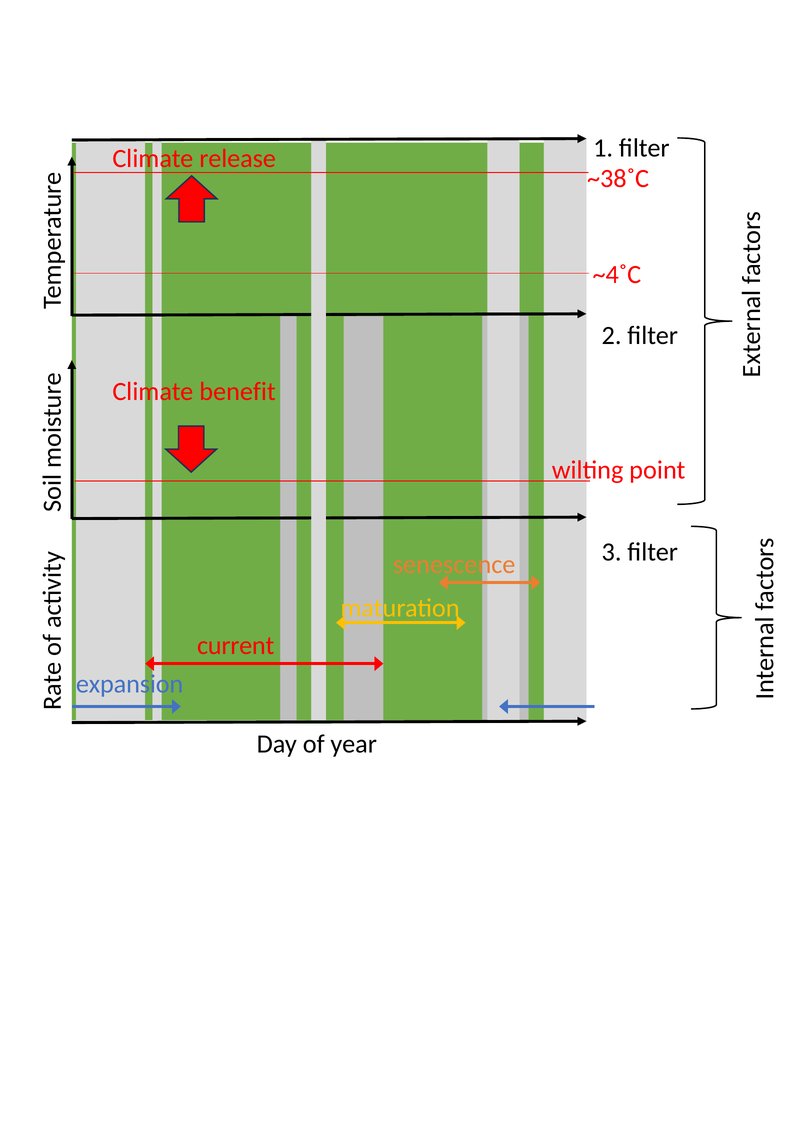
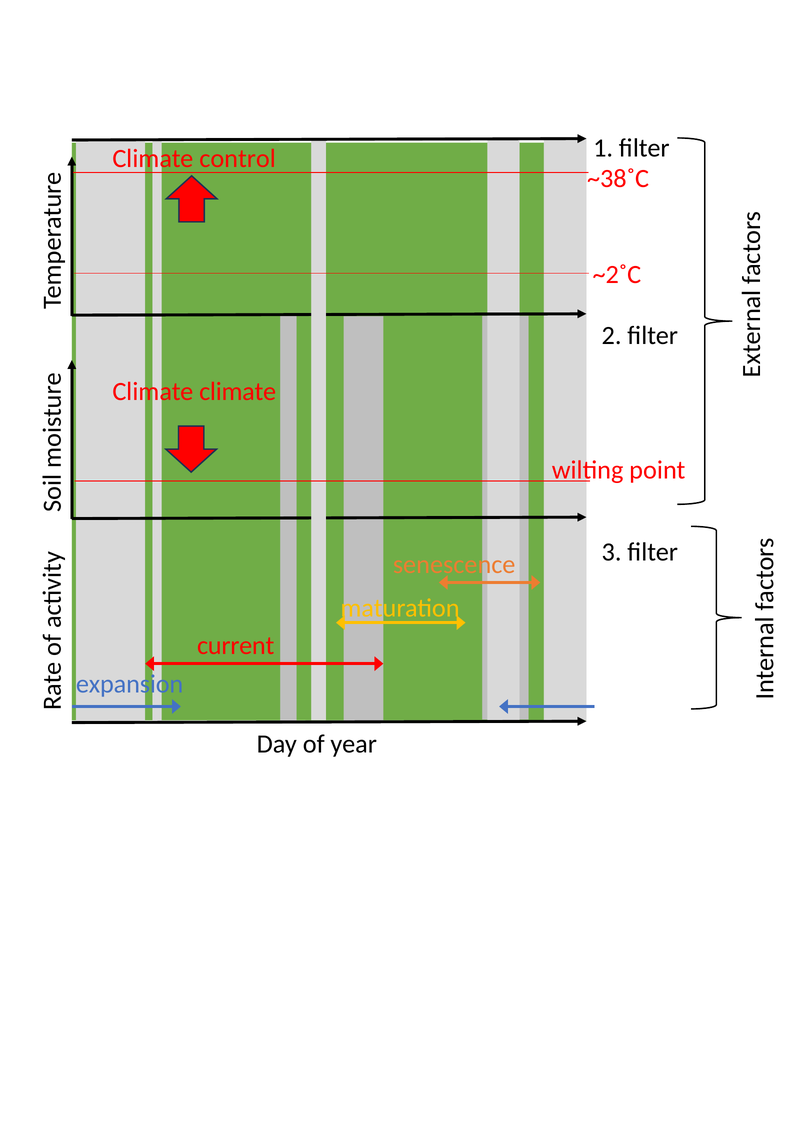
release: release -> control (238, 159)
~4˚C: ~4˚C -> ~2˚C (617, 275)
Climate benefit: benefit -> climate (238, 391)
